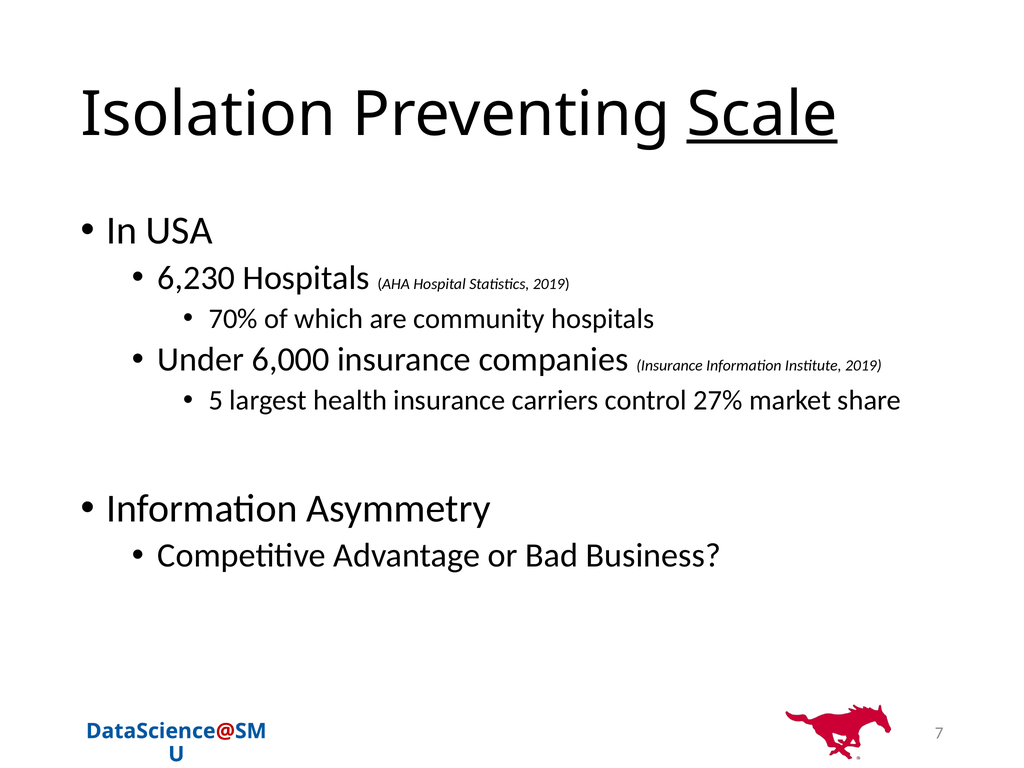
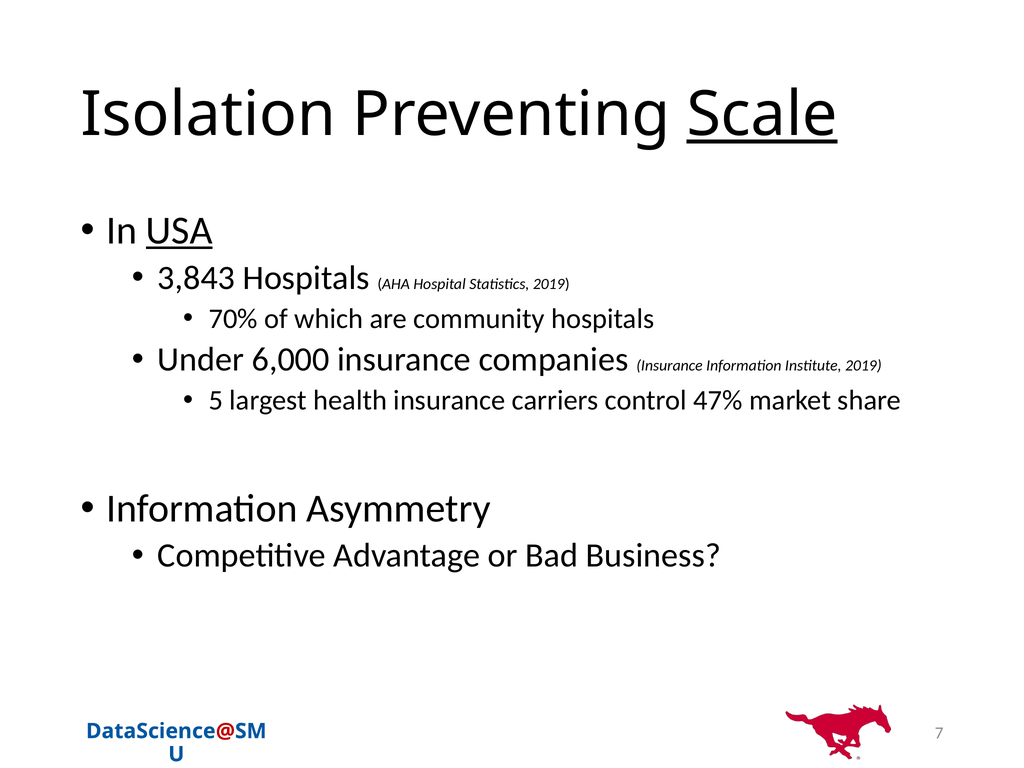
USA underline: none -> present (179, 231)
6,230: 6,230 -> 3,843 (196, 278)
27%: 27% -> 47% (718, 401)
